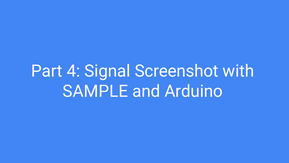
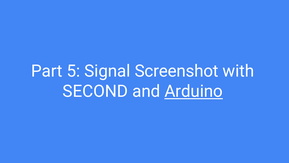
4: 4 -> 5 (73, 71)
SAMPLE: SAMPLE -> SECOND (95, 91)
Arduino underline: none -> present (194, 91)
